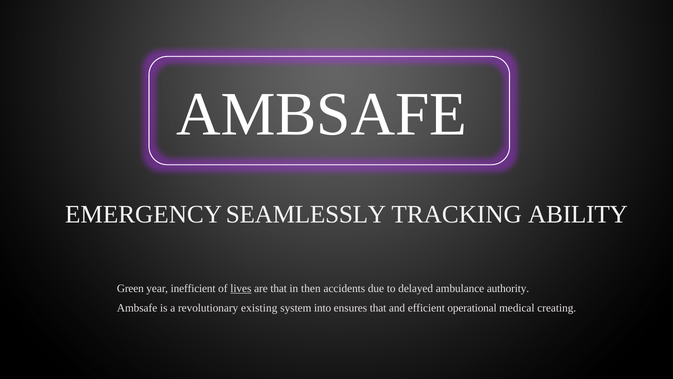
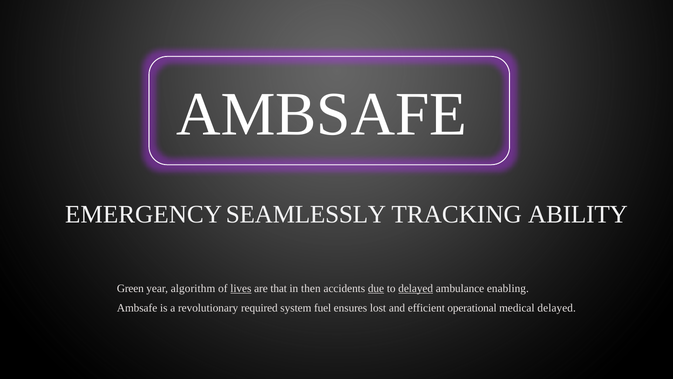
inefficient: inefficient -> algorithm (193, 288)
due underline: none -> present (376, 288)
delayed underline: none -> present (416, 288)
authority: authority -> enabling (508, 288)
existing: existing -> required (259, 308)
into: into -> fuel (323, 308)
ensures that: that -> lost (378, 308)
medical creating: creating -> delayed (557, 308)
